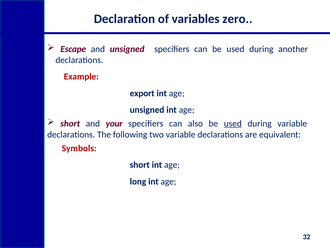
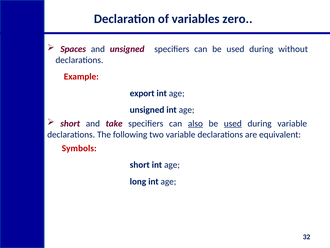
Escape: Escape -> Spaces (73, 49)
another: another -> without (293, 49)
your: your -> take (114, 123)
also underline: none -> present (195, 123)
